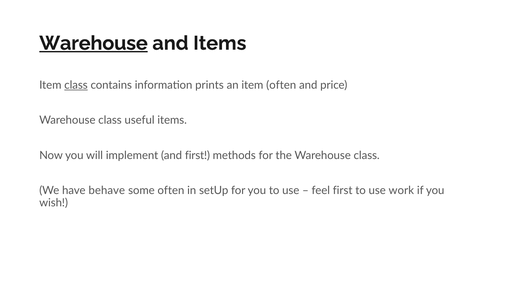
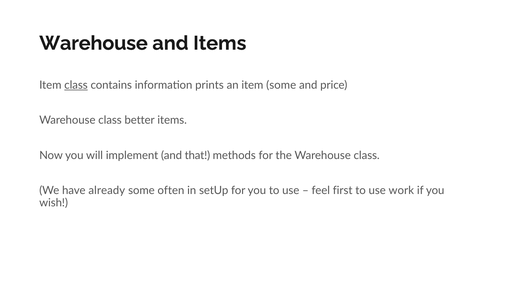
Warehouse underline: present -> none (94, 43)
item often: often -> some (281, 85)
useful: useful -> better (140, 120)
and first: first -> that (197, 155)
behave: behave -> already (107, 190)
